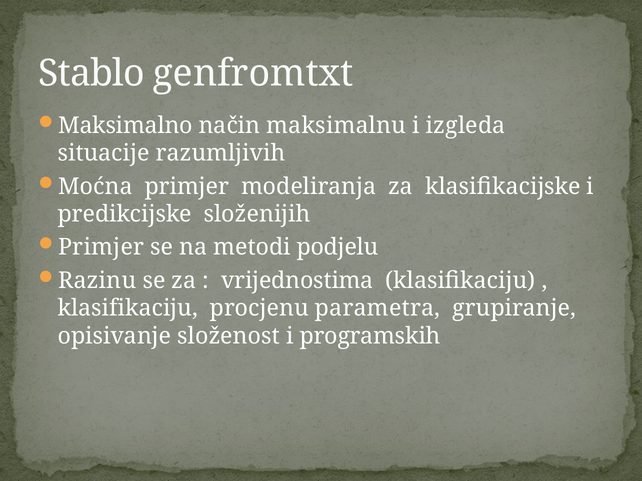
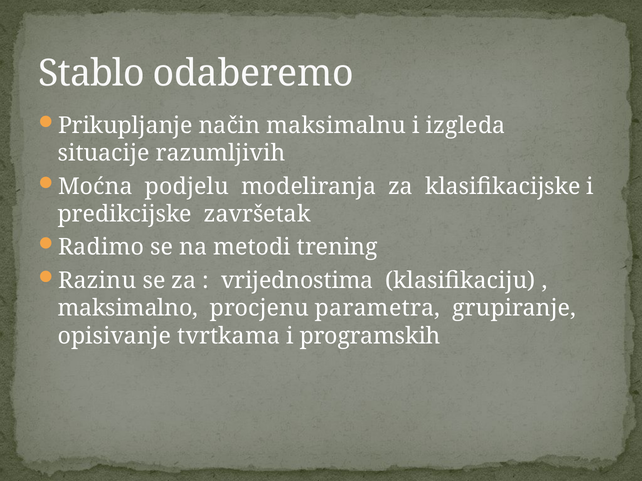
genfromtxt: genfromtxt -> odaberemo (253, 73)
Maksimalno: Maksimalno -> Prikupljanje (125, 126)
Moćna primjer: primjer -> podjelu (187, 187)
složenijih: složenijih -> završetak (257, 214)
Primjer: Primjer -> Radimo (101, 248)
podjelu: podjelu -> trening (337, 248)
klasifikaciju: klasifikaciju -> maksimalno (128, 309)
složenost: složenost -> tvrtkama (229, 336)
